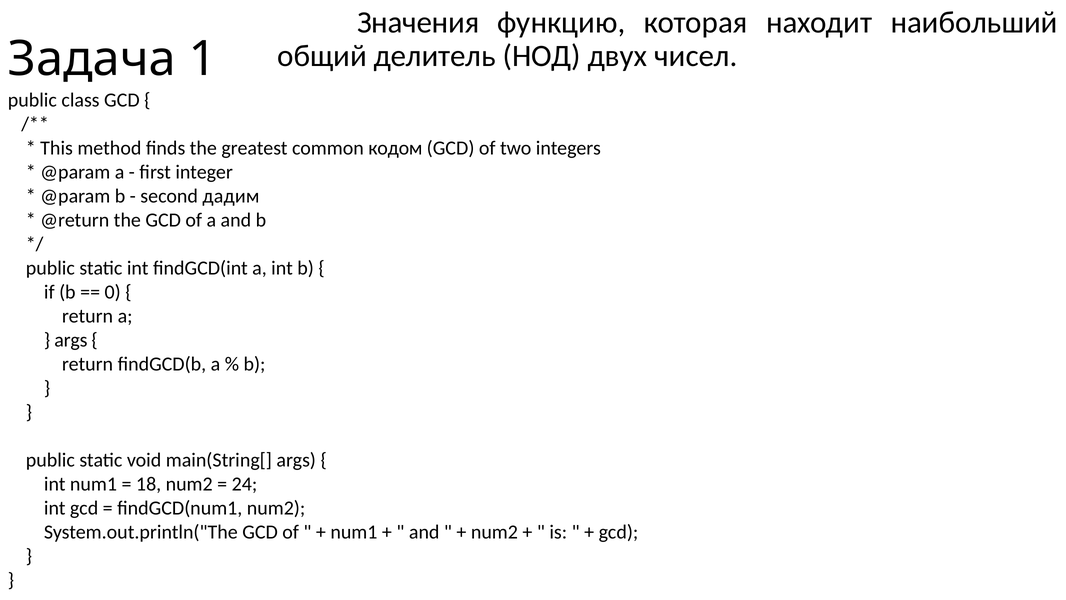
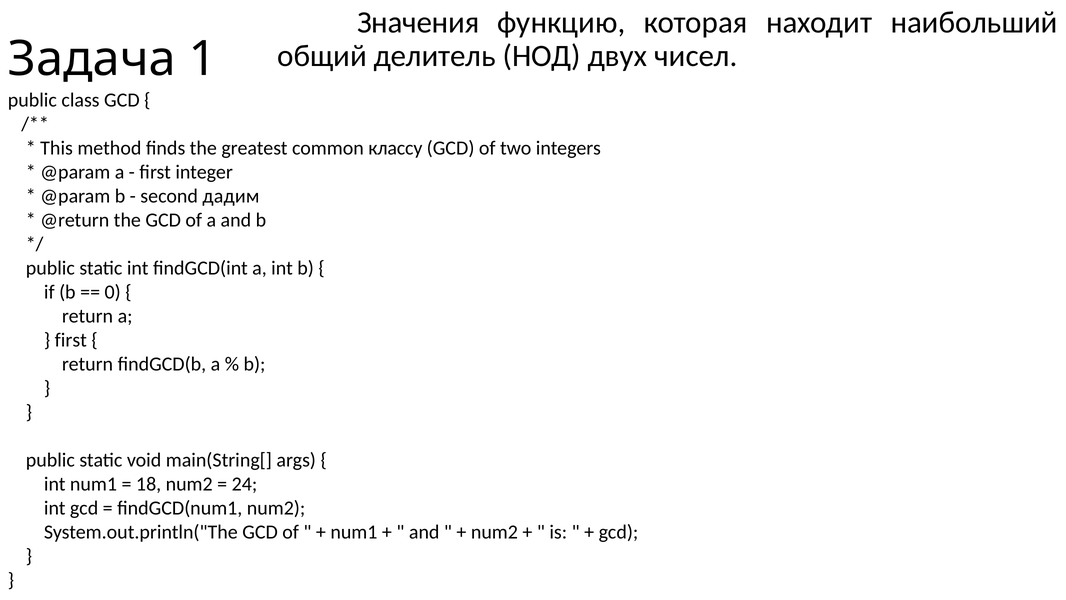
кодом: кодом -> классу (395, 148)
args: args -> first (71, 340)
